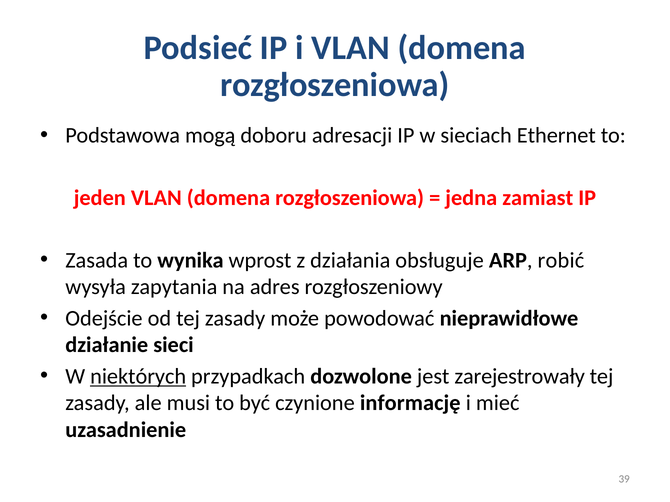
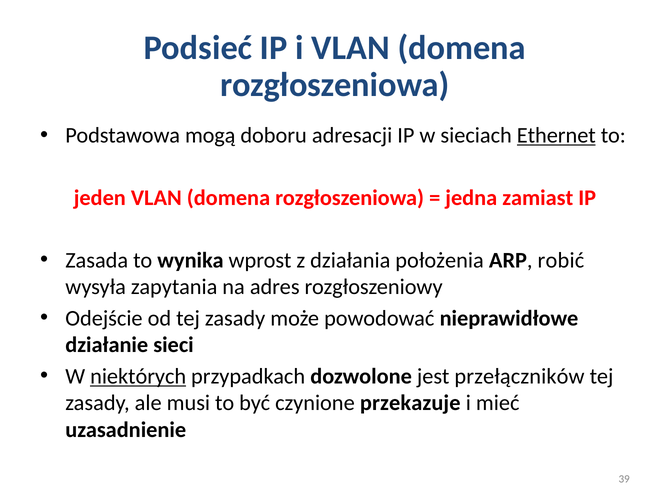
Ethernet underline: none -> present (556, 136)
obsługuje: obsługuje -> położenia (440, 261)
zarejestrowały: zarejestrowały -> przełączników (519, 377)
informację: informację -> przekazuje (410, 404)
